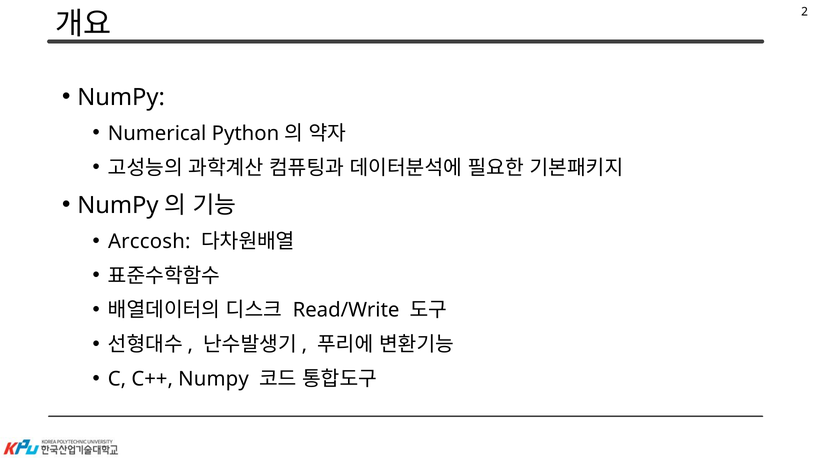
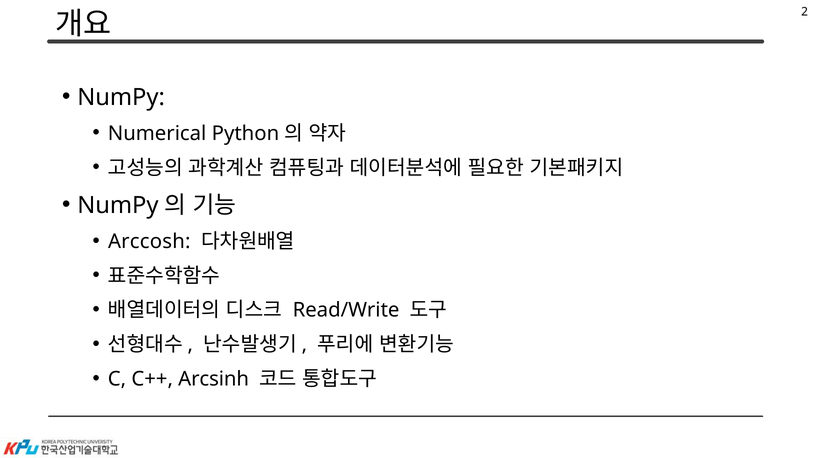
C++ Numpy: Numpy -> Arcsinh (214, 379)
